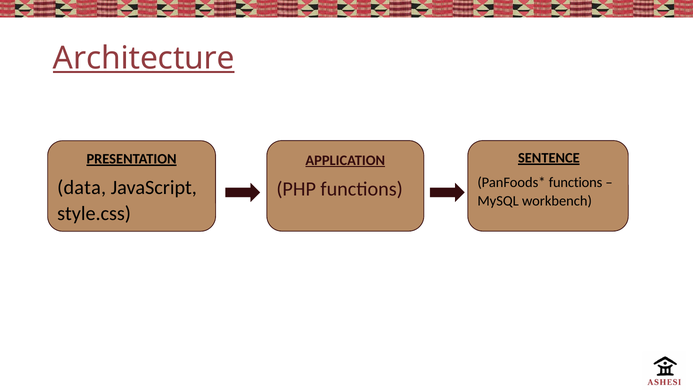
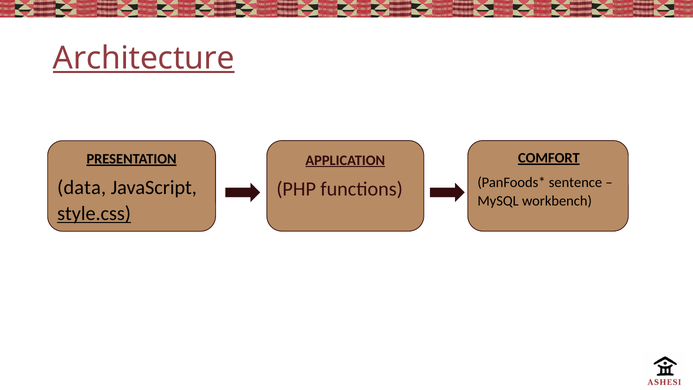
SENTENCE: SENTENCE -> COMFORT (549, 158)
functions: functions -> sentence (575, 182)
style.css underline: none -> present (94, 214)
